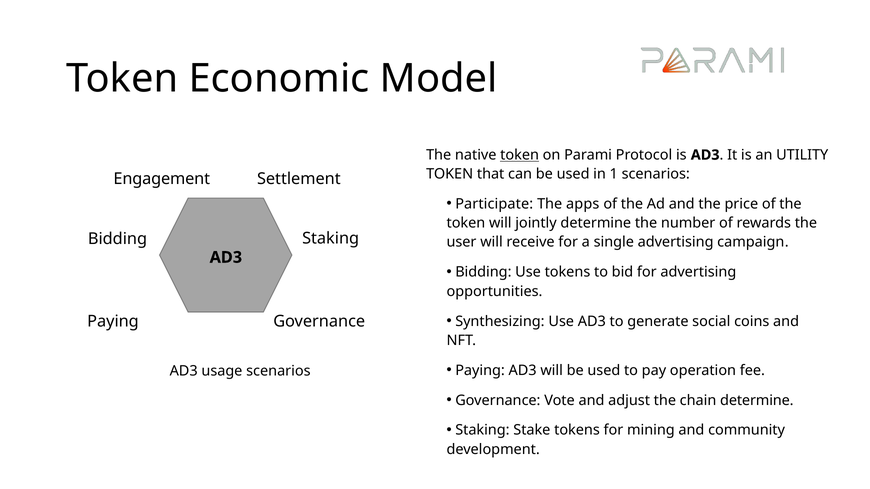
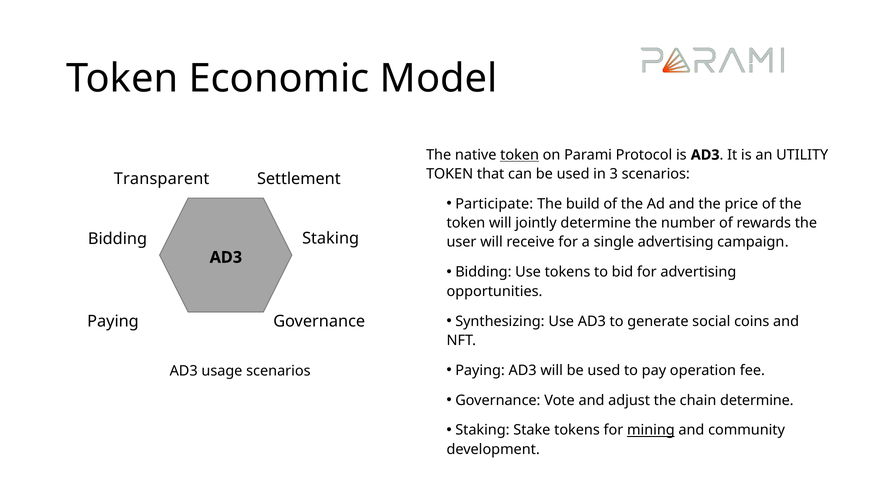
1: 1 -> 3 (614, 174)
Engagement: Engagement -> Transparent (162, 179)
apps: apps -> build (583, 204)
mining underline: none -> present (651, 431)
